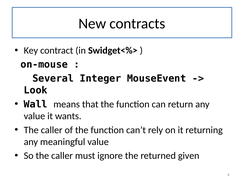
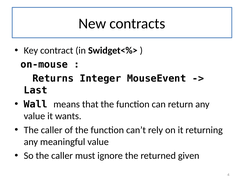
Several: Several -> Returns (53, 78)
Look: Look -> Last (36, 90)
